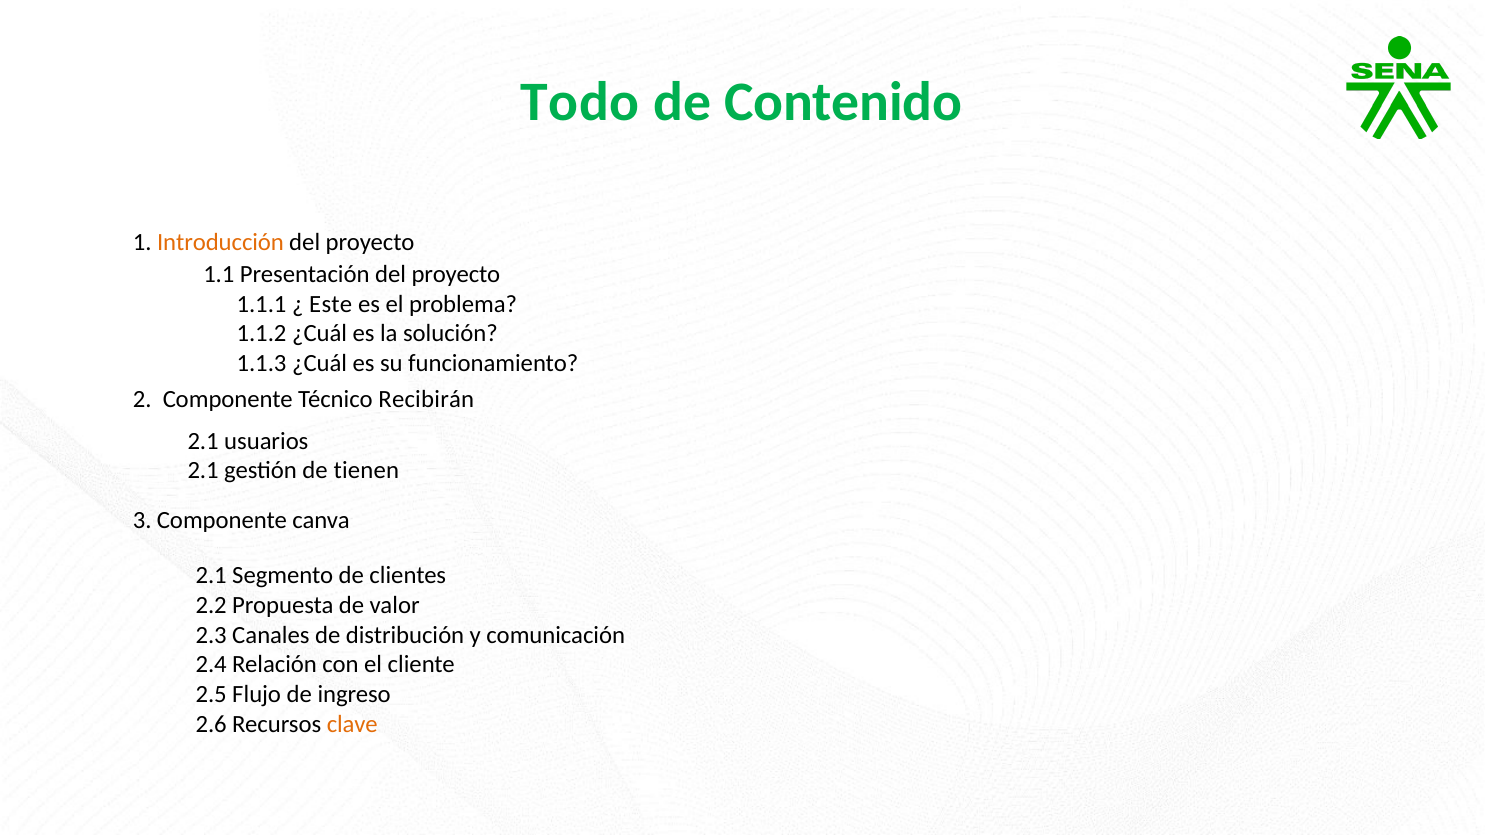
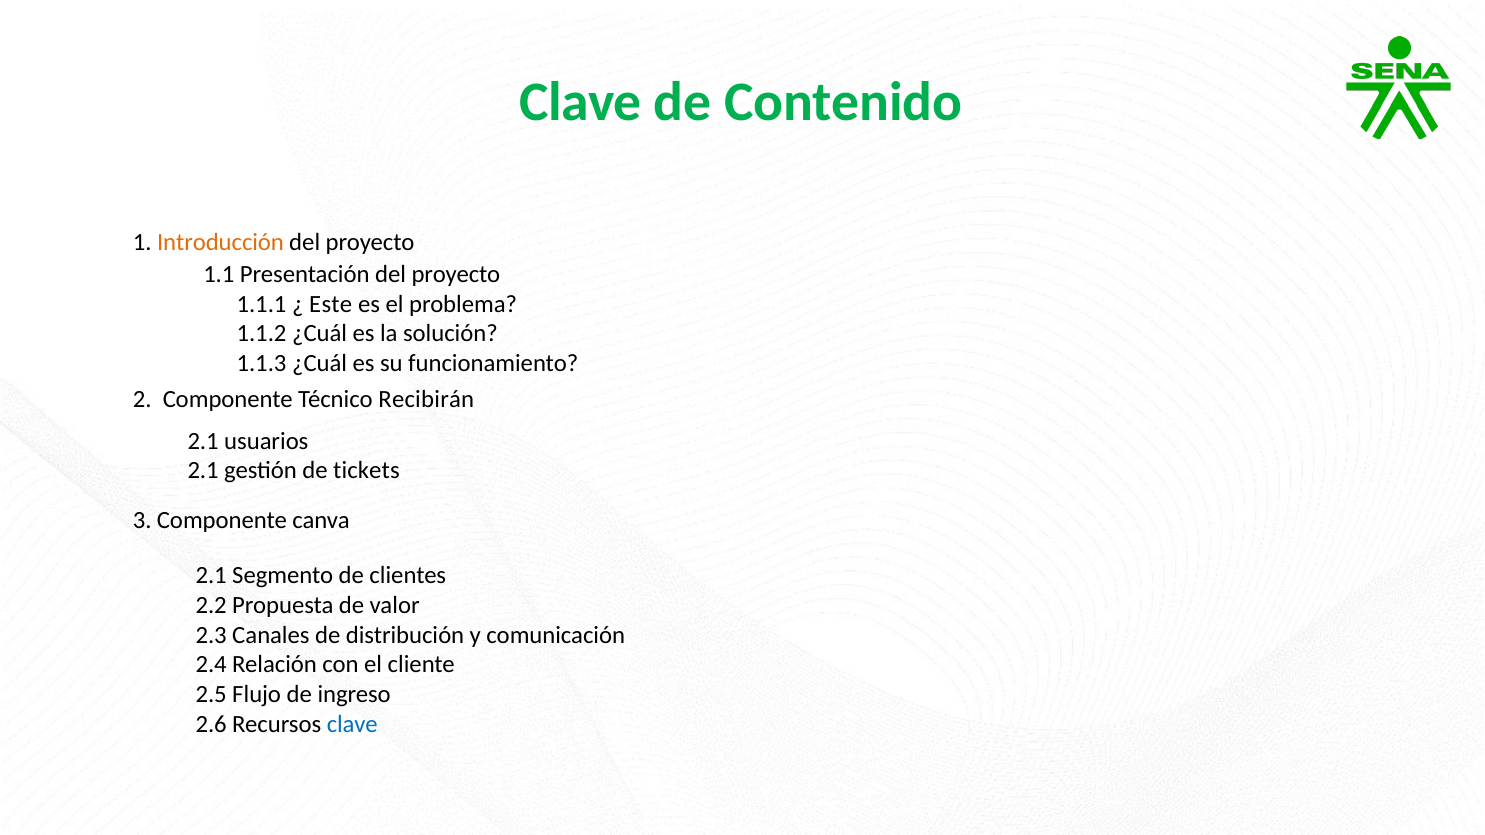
Todo: Todo -> Clave (581, 102)
tienen: tienen -> tickets (366, 471)
clave colour: orange -> blue (352, 724)
